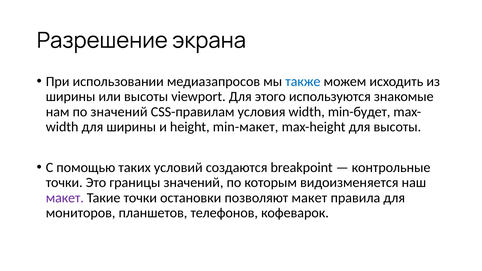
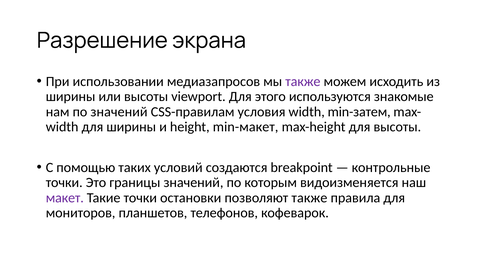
также colour: blue -> purple (303, 81)
min-будет: min-будет -> min-затем (359, 112)
позволяют макет: макет -> также (309, 198)
